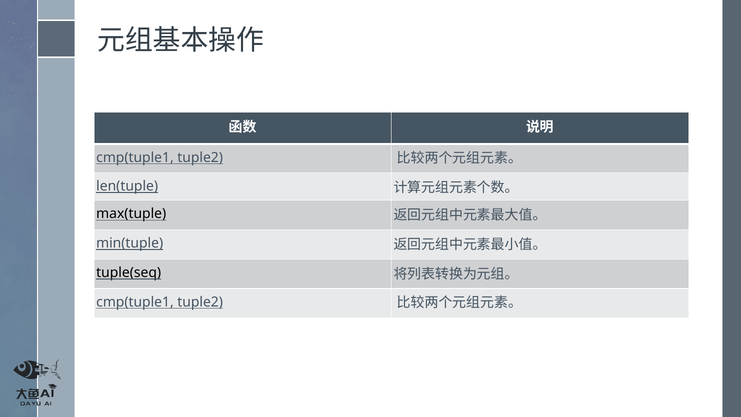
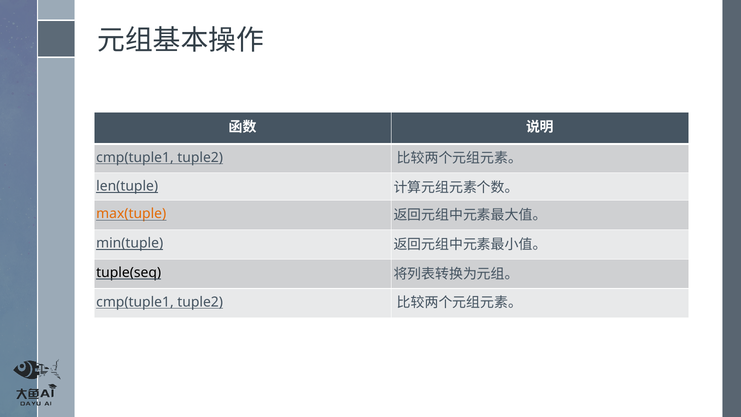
max(tuple colour: black -> orange (131, 214)
